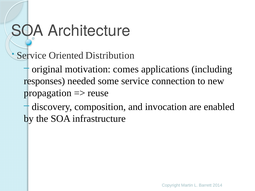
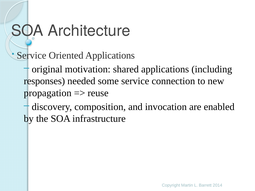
Oriented Distribution: Distribution -> Applications (110, 55)
comes: comes -> shared (126, 69)
